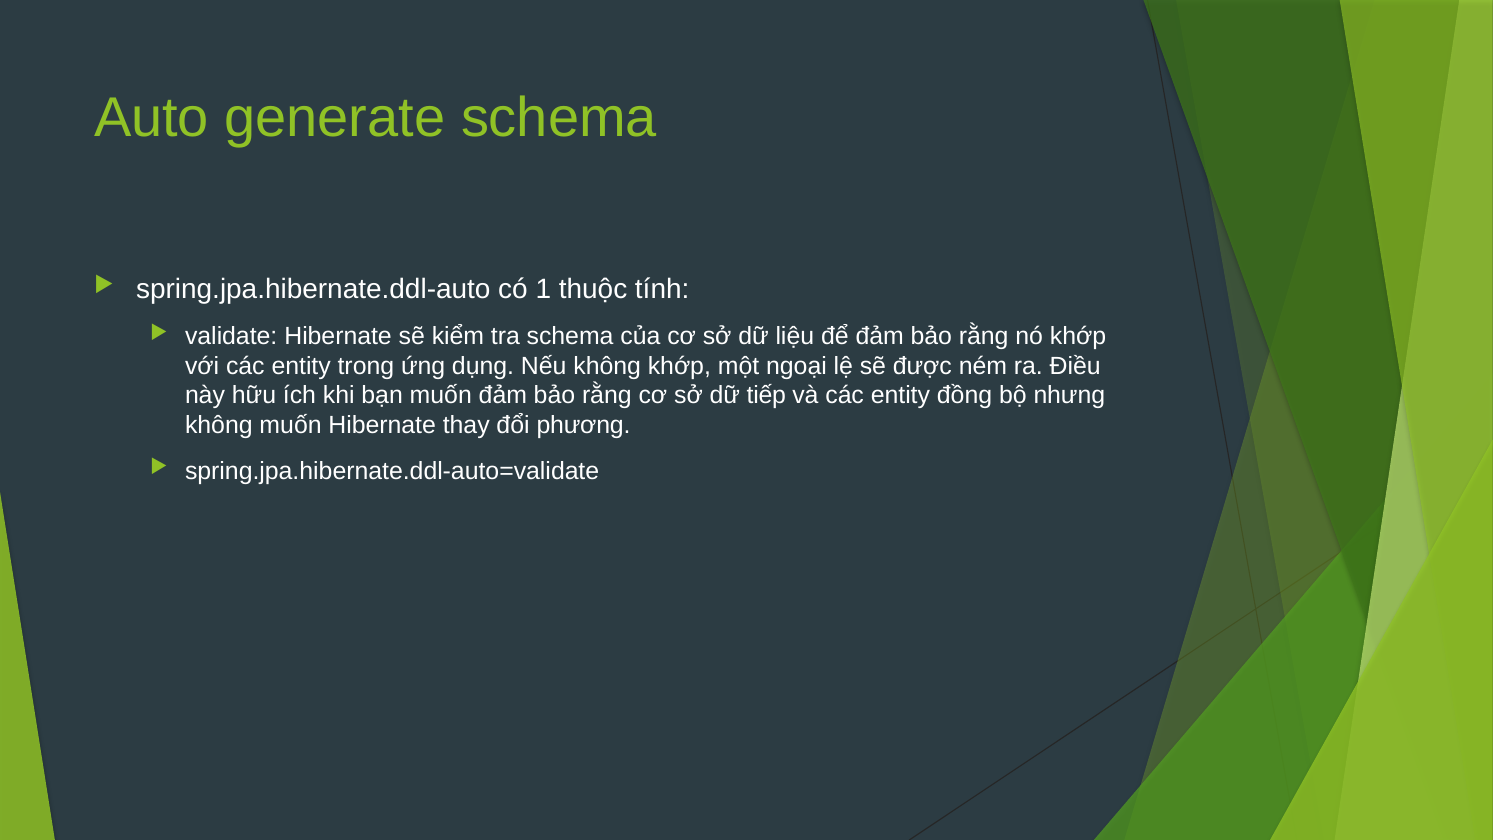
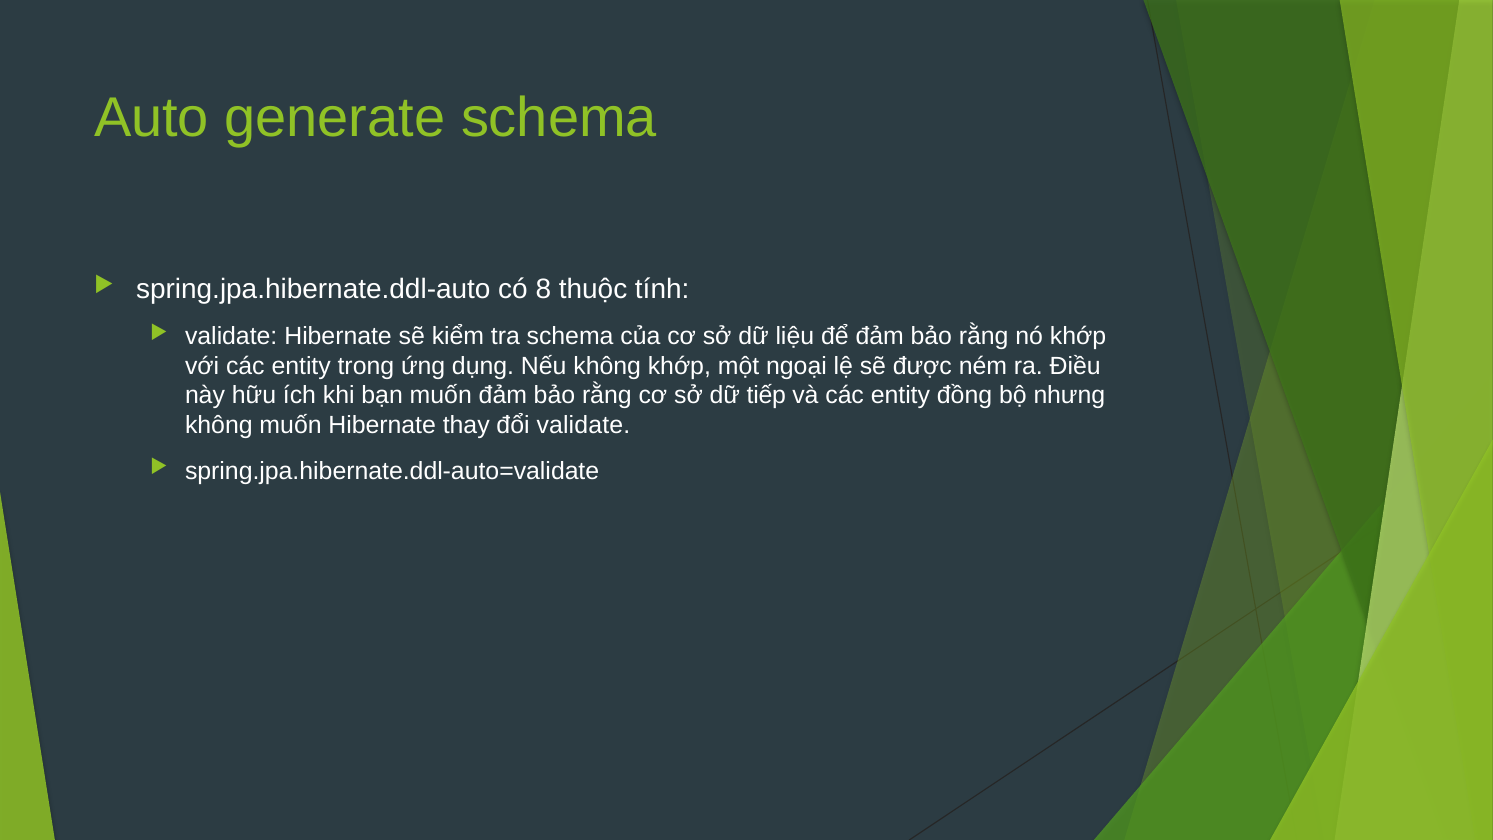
1: 1 -> 8 (543, 289)
đổi phương: phương -> validate (583, 425)
